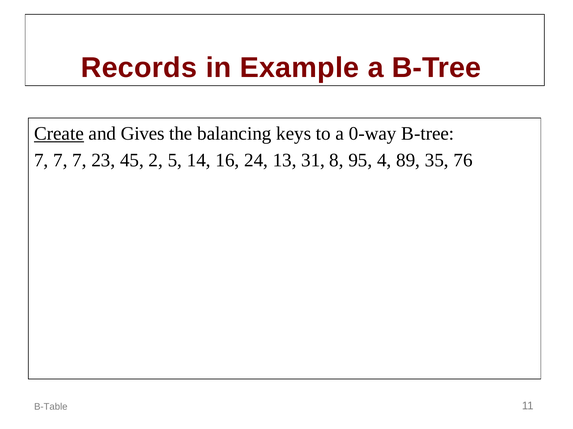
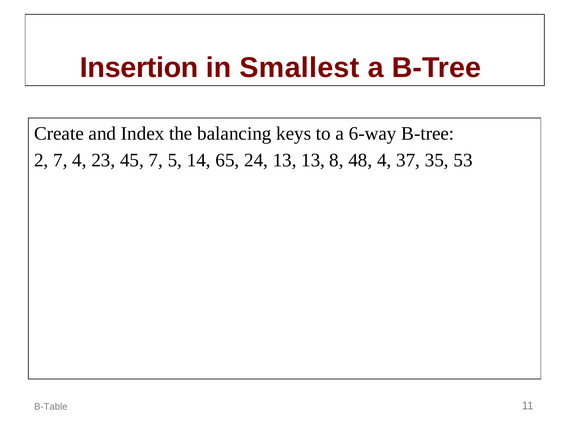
Records: Records -> Insertion (139, 68)
Example: Example -> Smallest (299, 68)
Create underline: present -> none (59, 134)
Gives: Gives -> Index (143, 134)
0-way: 0-way -> 6-way (373, 134)
7: 7 -> 2 (41, 161)
7: 7 -> 4 (79, 161)
45 2: 2 -> 7 (156, 161)
16: 16 -> 65 (227, 161)
13 31: 31 -> 13 (313, 161)
95: 95 -> 48 (360, 161)
89: 89 -> 37 (408, 161)
76: 76 -> 53 (463, 161)
